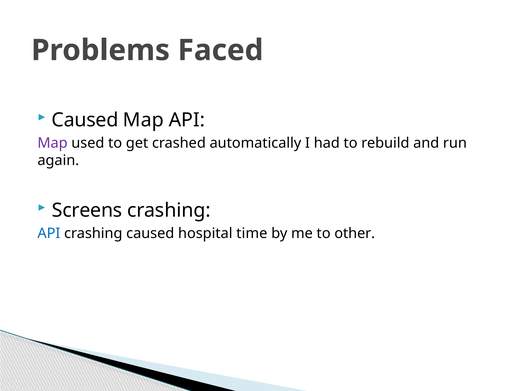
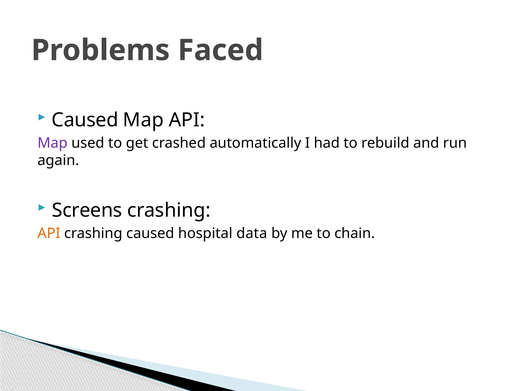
API colour: blue -> orange (49, 233)
time: time -> data (252, 233)
other: other -> chain (355, 233)
